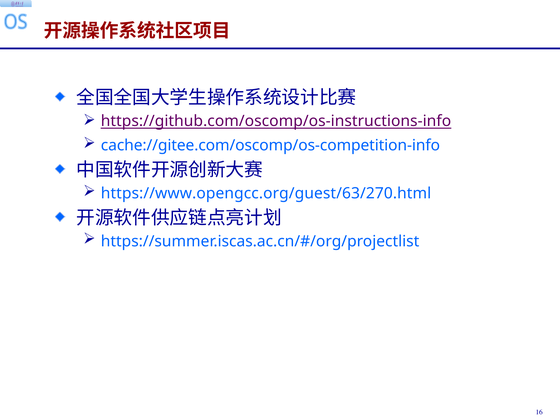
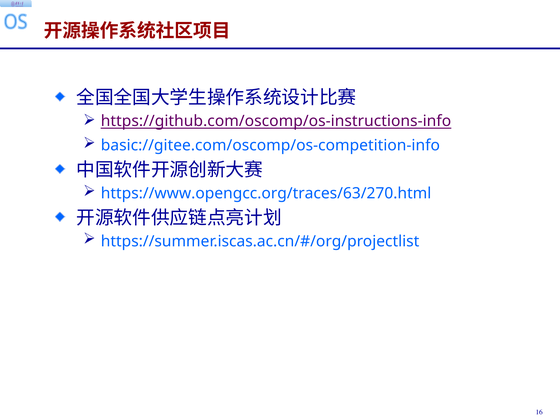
cache://gitee.com/oscomp/os-competition-info: cache://gitee.com/oscomp/os-competition-info -> basic://gitee.com/oscomp/os-competition-info (270, 145)
https://www.opengcc.org/guest/63/270.html: https://www.opengcc.org/guest/63/270.html -> https://www.opengcc.org/traces/63/270.html (266, 193)
